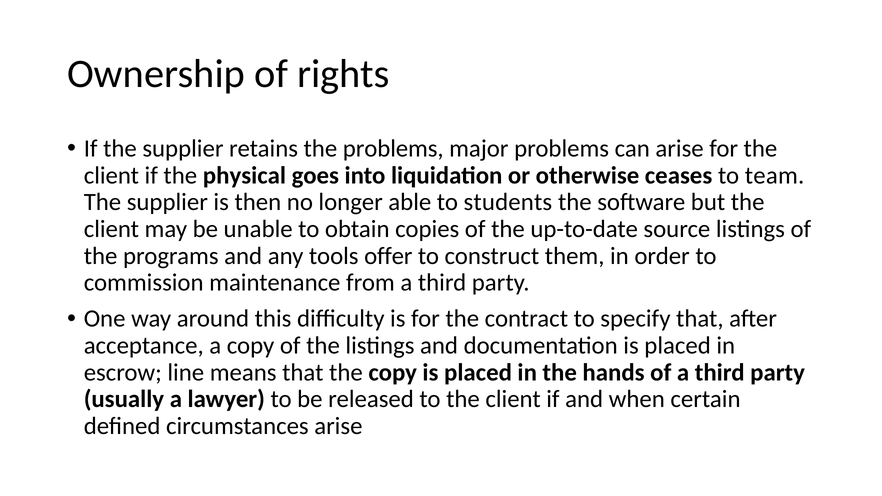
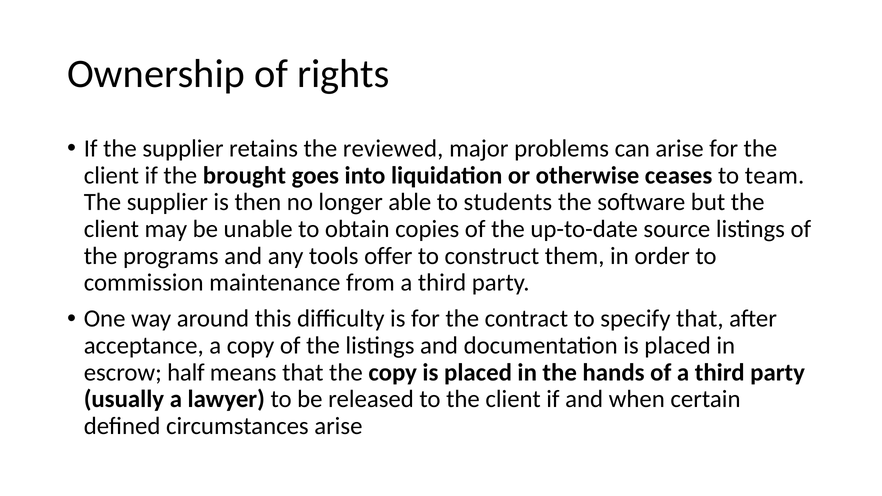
the problems: problems -> reviewed (393, 149)
physical: physical -> brought (244, 175)
line: line -> half (186, 372)
